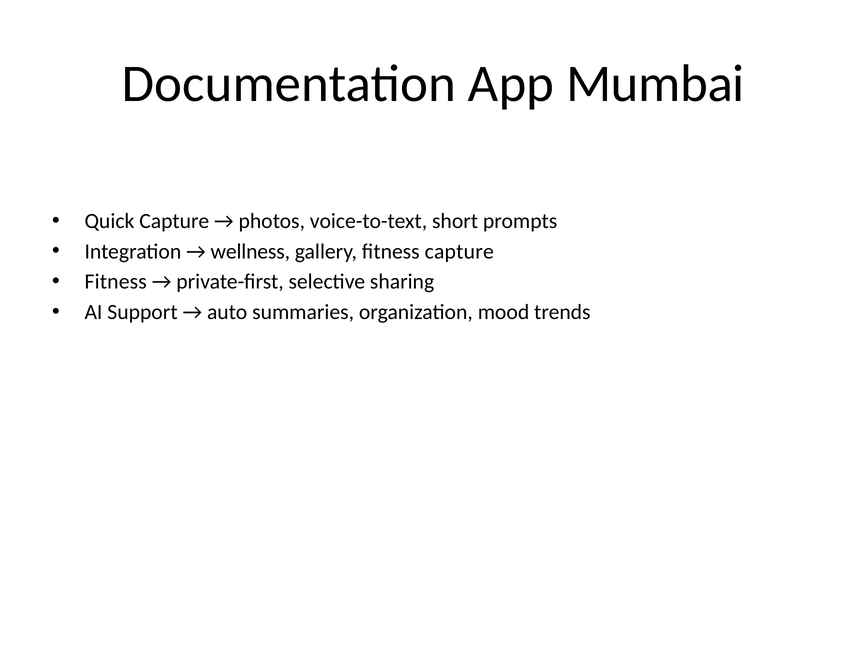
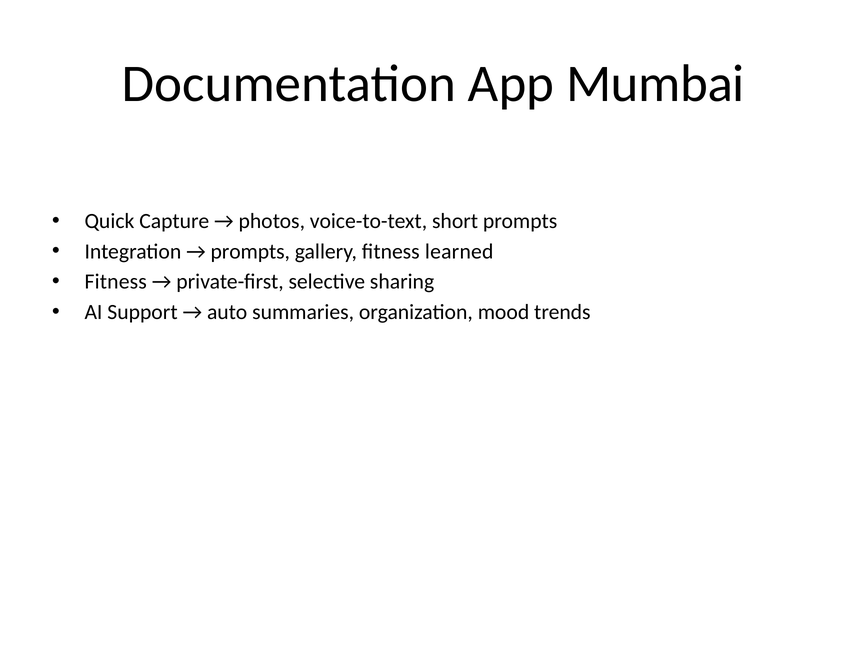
wellness: wellness -> prompts (250, 252)
fitness capture: capture -> learned (459, 252)
